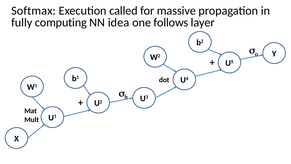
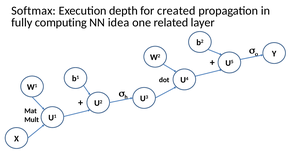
called: called -> depth (123, 11)
massive: massive -> created (176, 11)
follows: follows -> related (171, 22)
